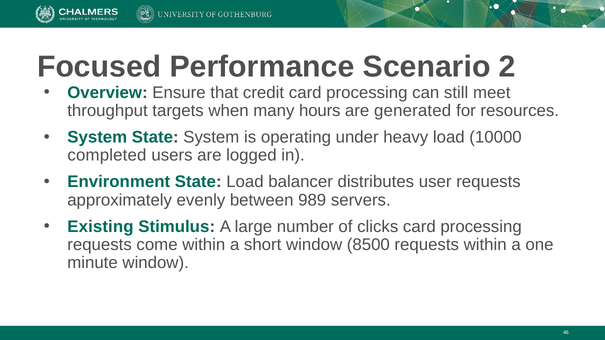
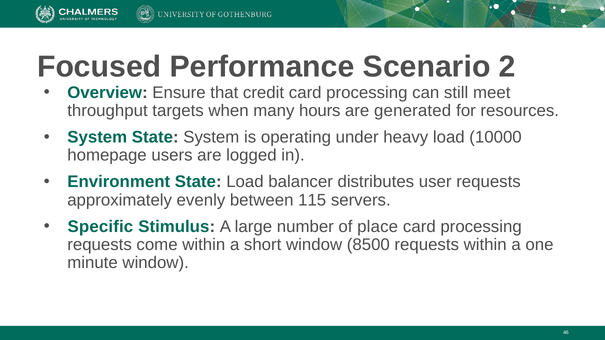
completed: completed -> homepage (107, 156)
989: 989 -> 115 (312, 200)
Existing: Existing -> Specific (100, 227)
clicks: clicks -> place (378, 227)
